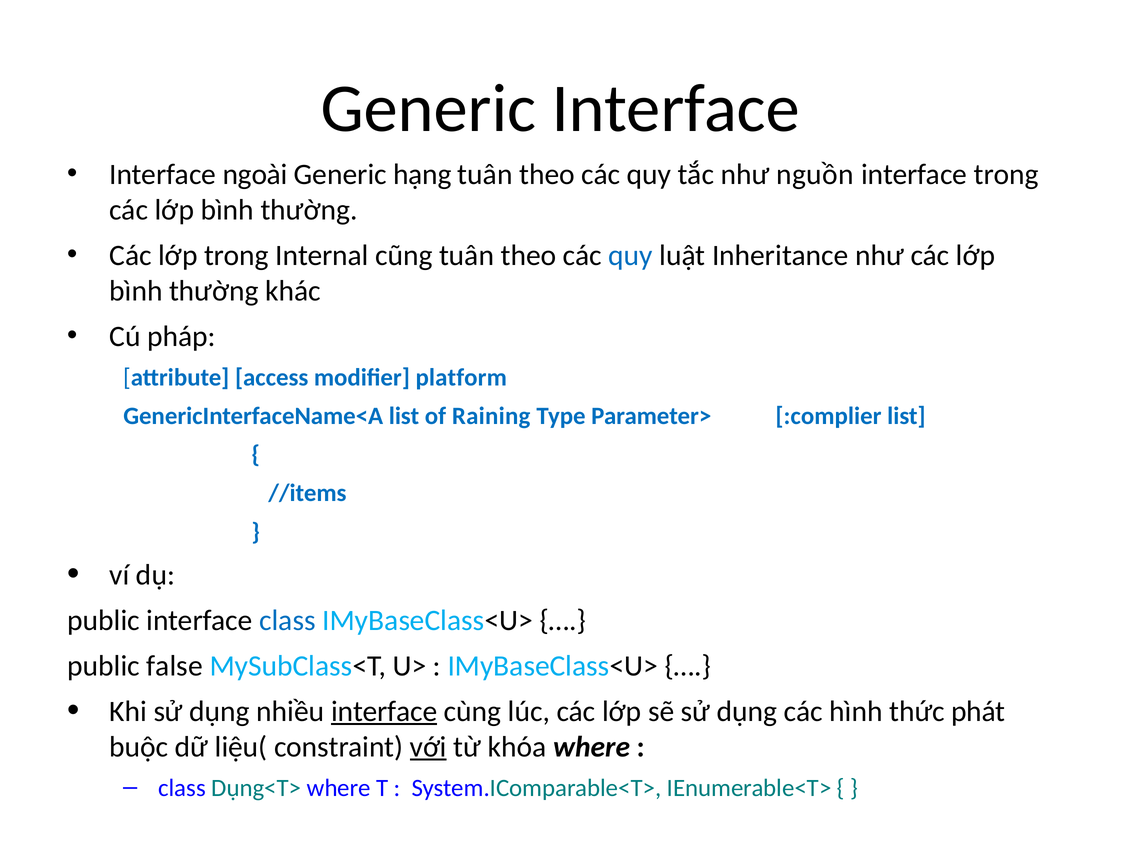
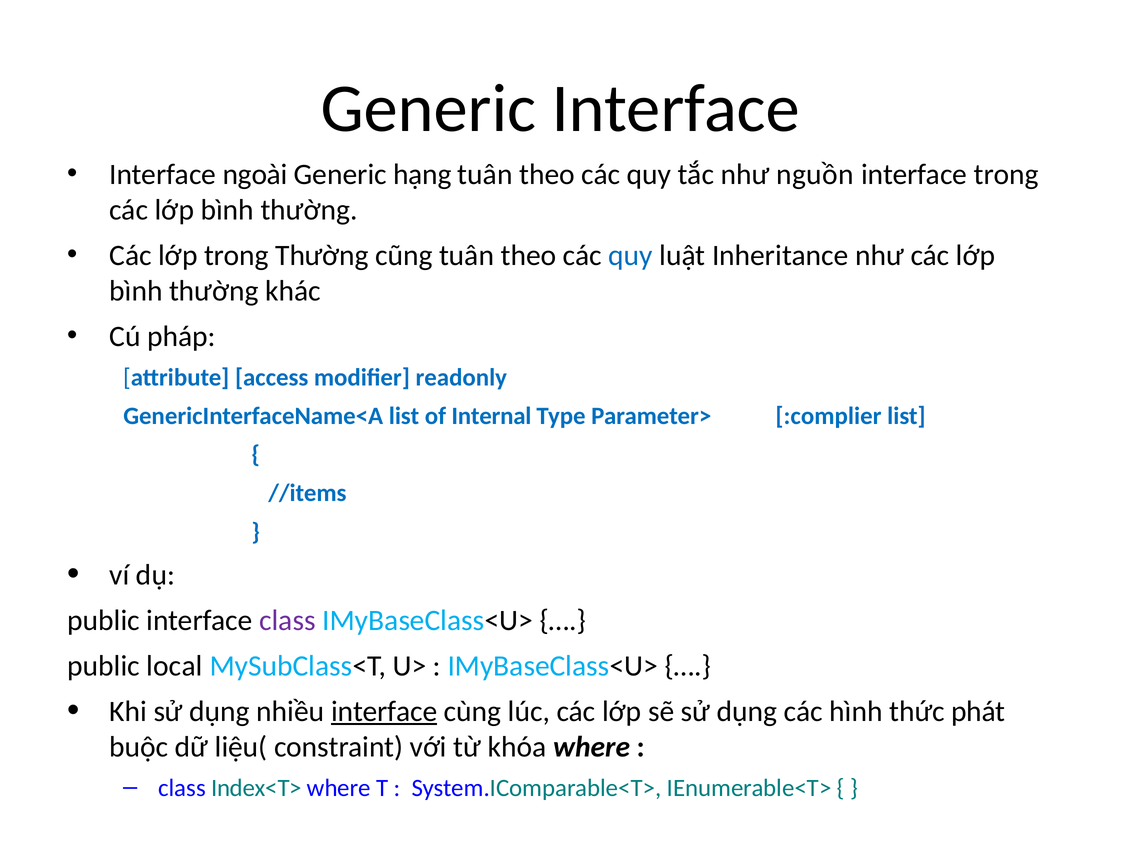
trong Internal: Internal -> Thường (322, 255)
platform: platform -> readonly (461, 377)
Raining: Raining -> Internal (491, 416)
class colour: blue -> purple (287, 620)
false: false -> local (175, 666)
với underline: present -> none (428, 747)
Dụng<T>: Dụng<T> -> Index<T> (256, 788)
